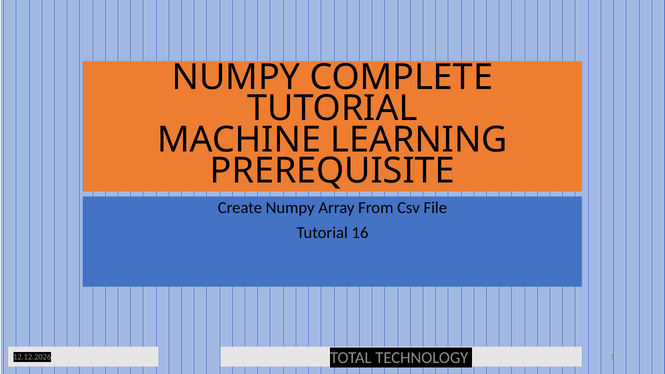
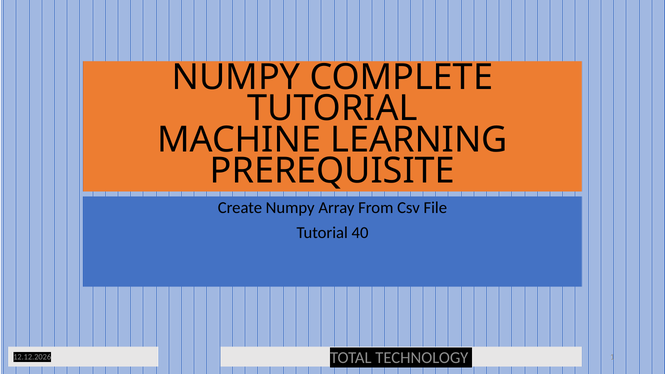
16: 16 -> 40 (360, 233)
